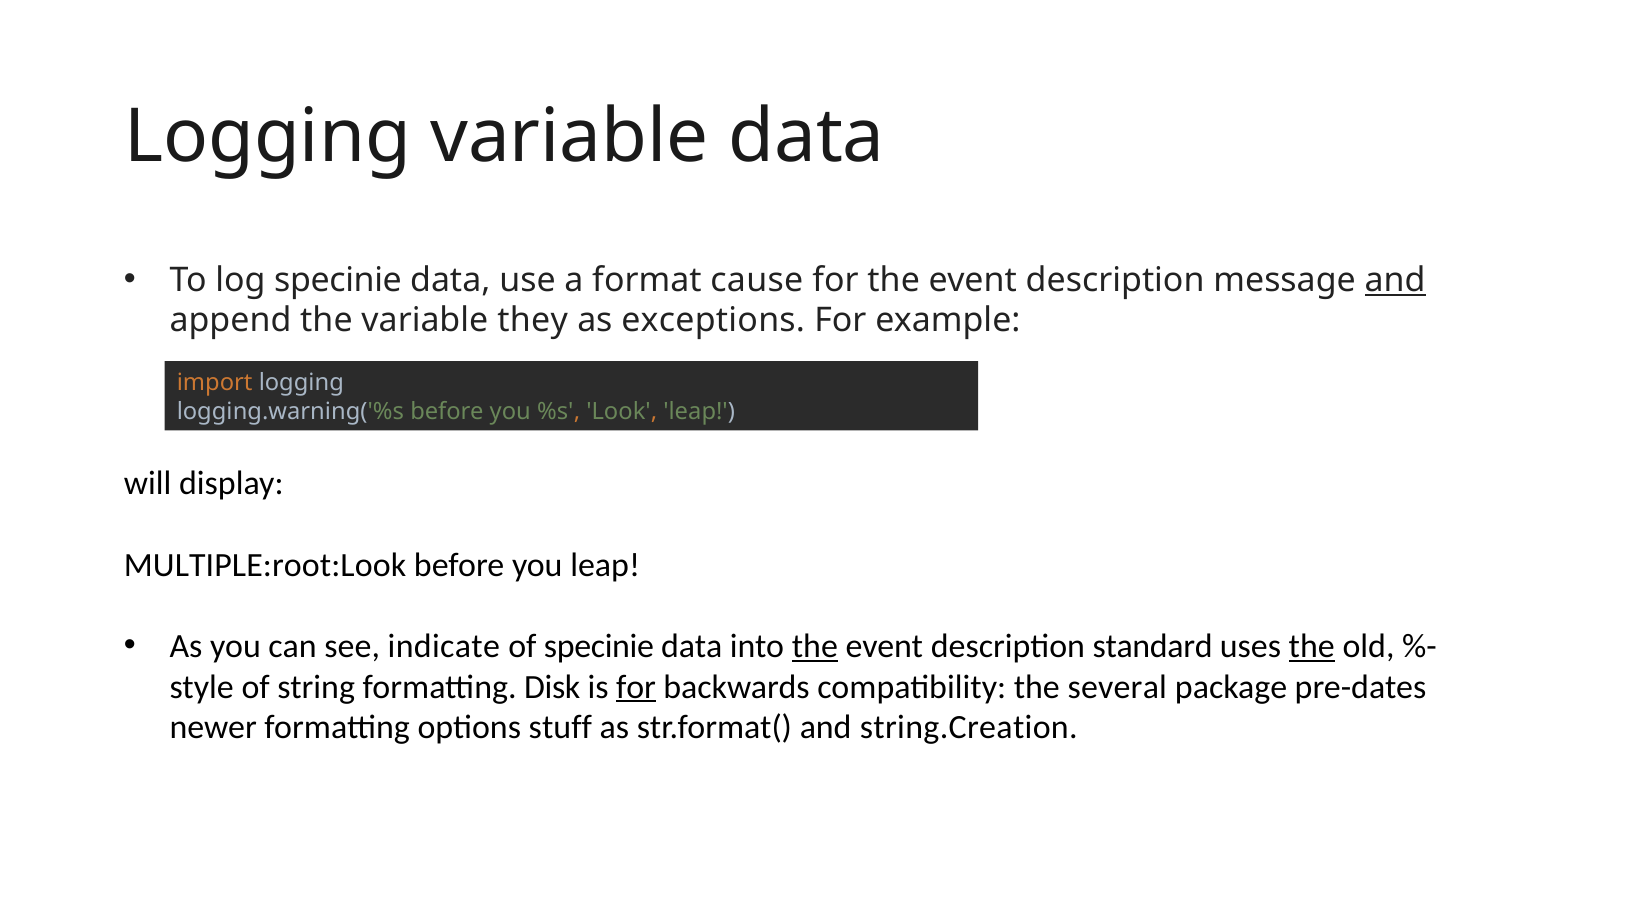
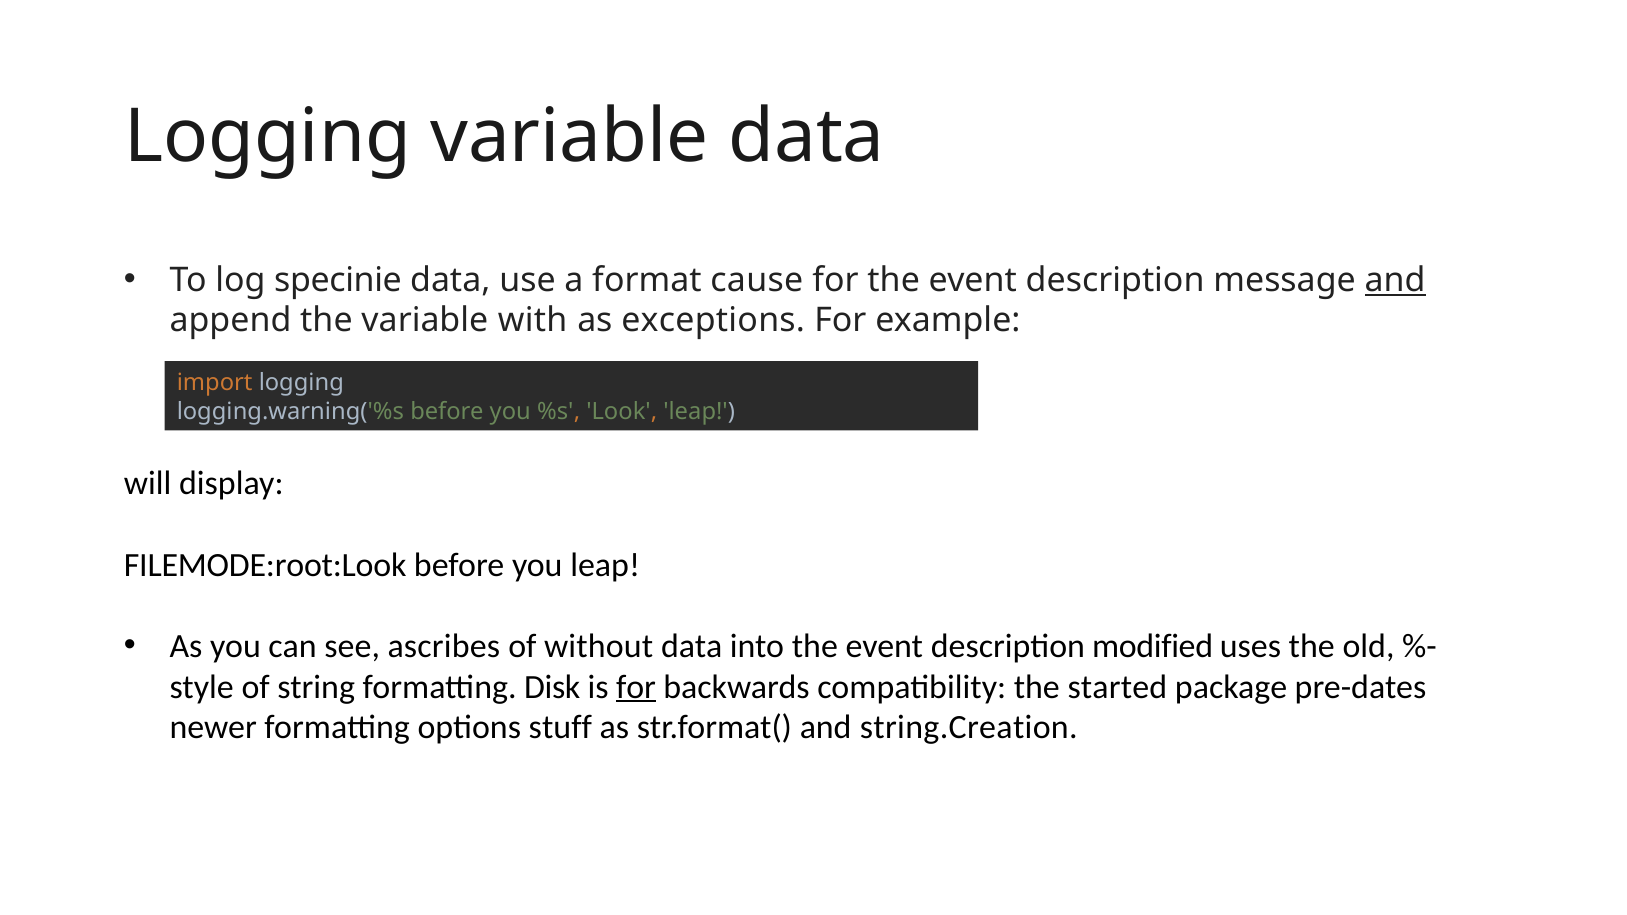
they: they -> with (533, 321)
MULTIPLE:root:Look: MULTIPLE:root:Look -> FILEMODE:root:Look (265, 565)
indicate: indicate -> ascribes (444, 646)
of specinie: specinie -> without (599, 646)
the underline: present -> none (815, 646)
standard: standard -> modified (1153, 646)
the underline: present -> none (1312, 646)
several: several -> started (1117, 687)
